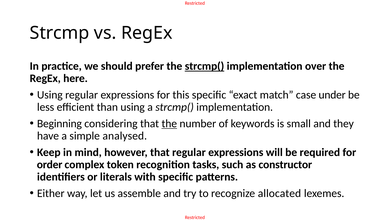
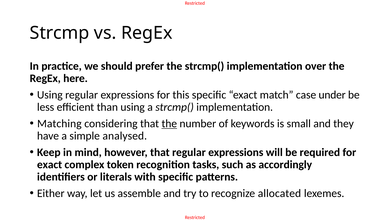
strcmp( underline: present -> none (205, 66)
Beginning: Beginning -> Matching (59, 123)
order: order -> exact (50, 164)
constructor: constructor -> accordingly (285, 164)
